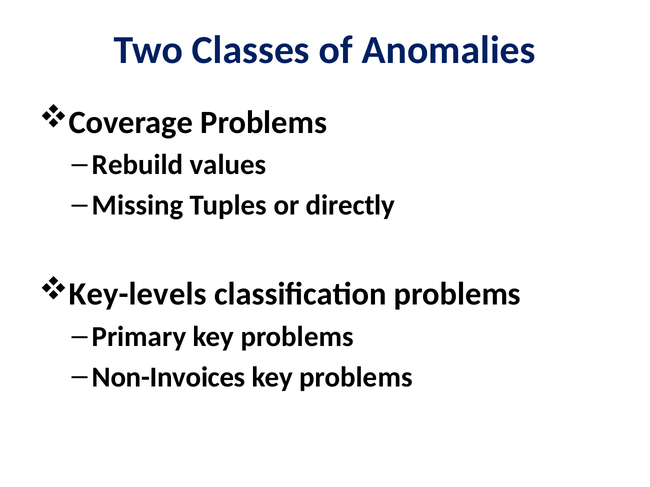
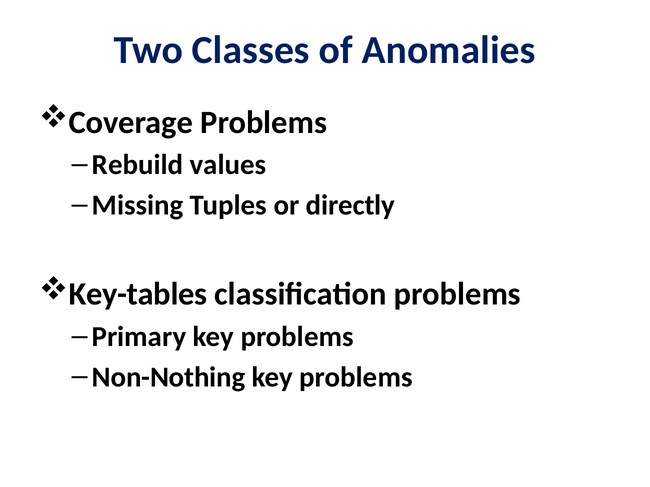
Key-levels: Key-levels -> Key-tables (138, 294)
Non-Invoices: Non-Invoices -> Non-Nothing (169, 377)
